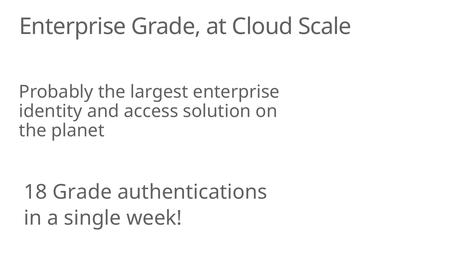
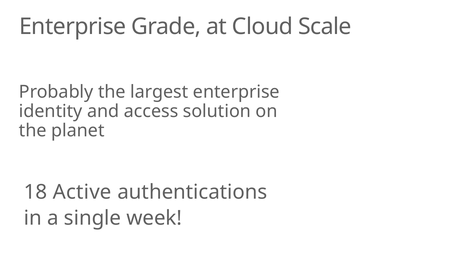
18 Grade: Grade -> Active (82, 192)
